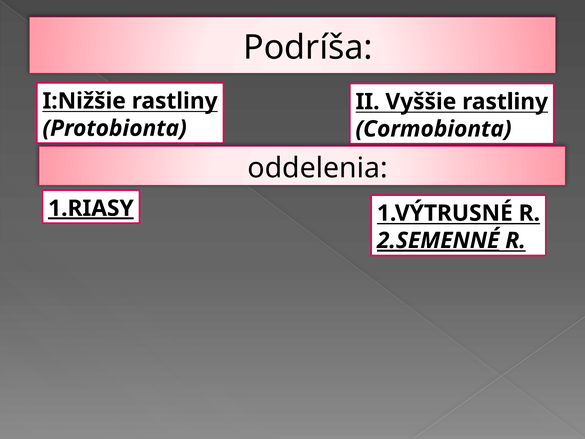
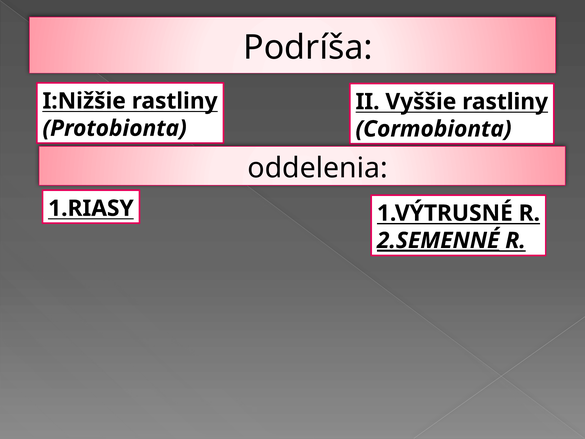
1.RIASY underline: present -> none (91, 208)
